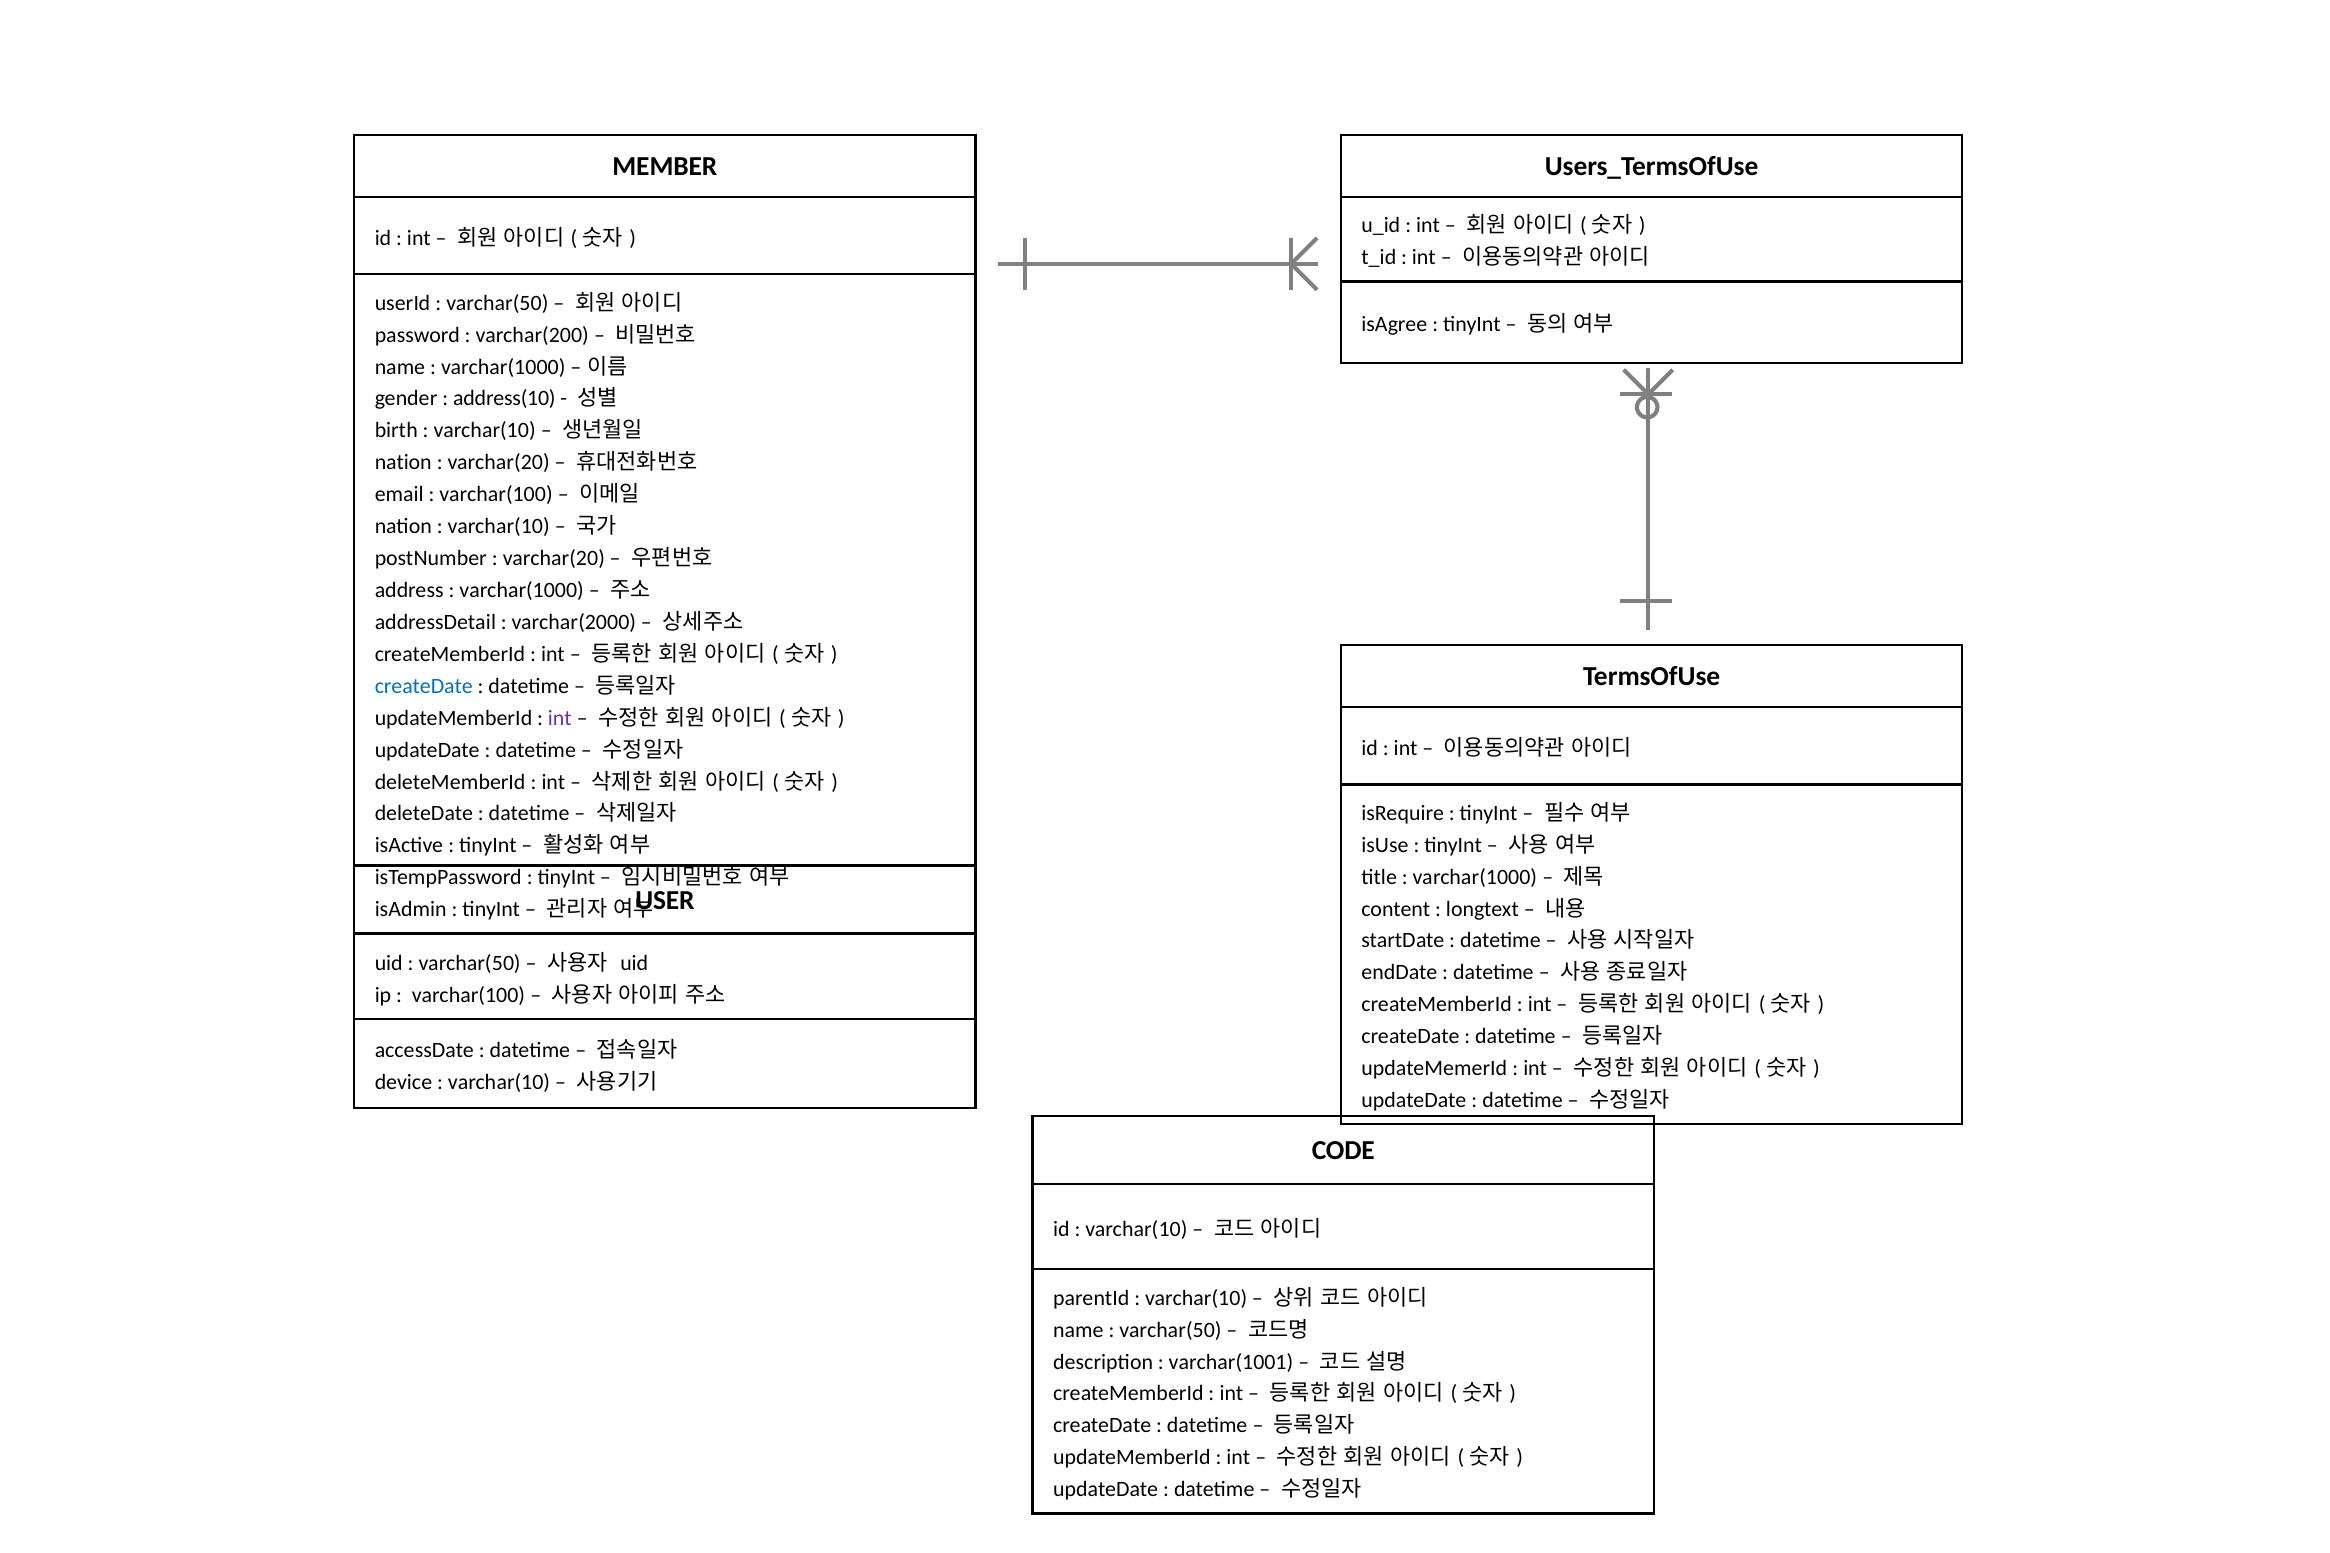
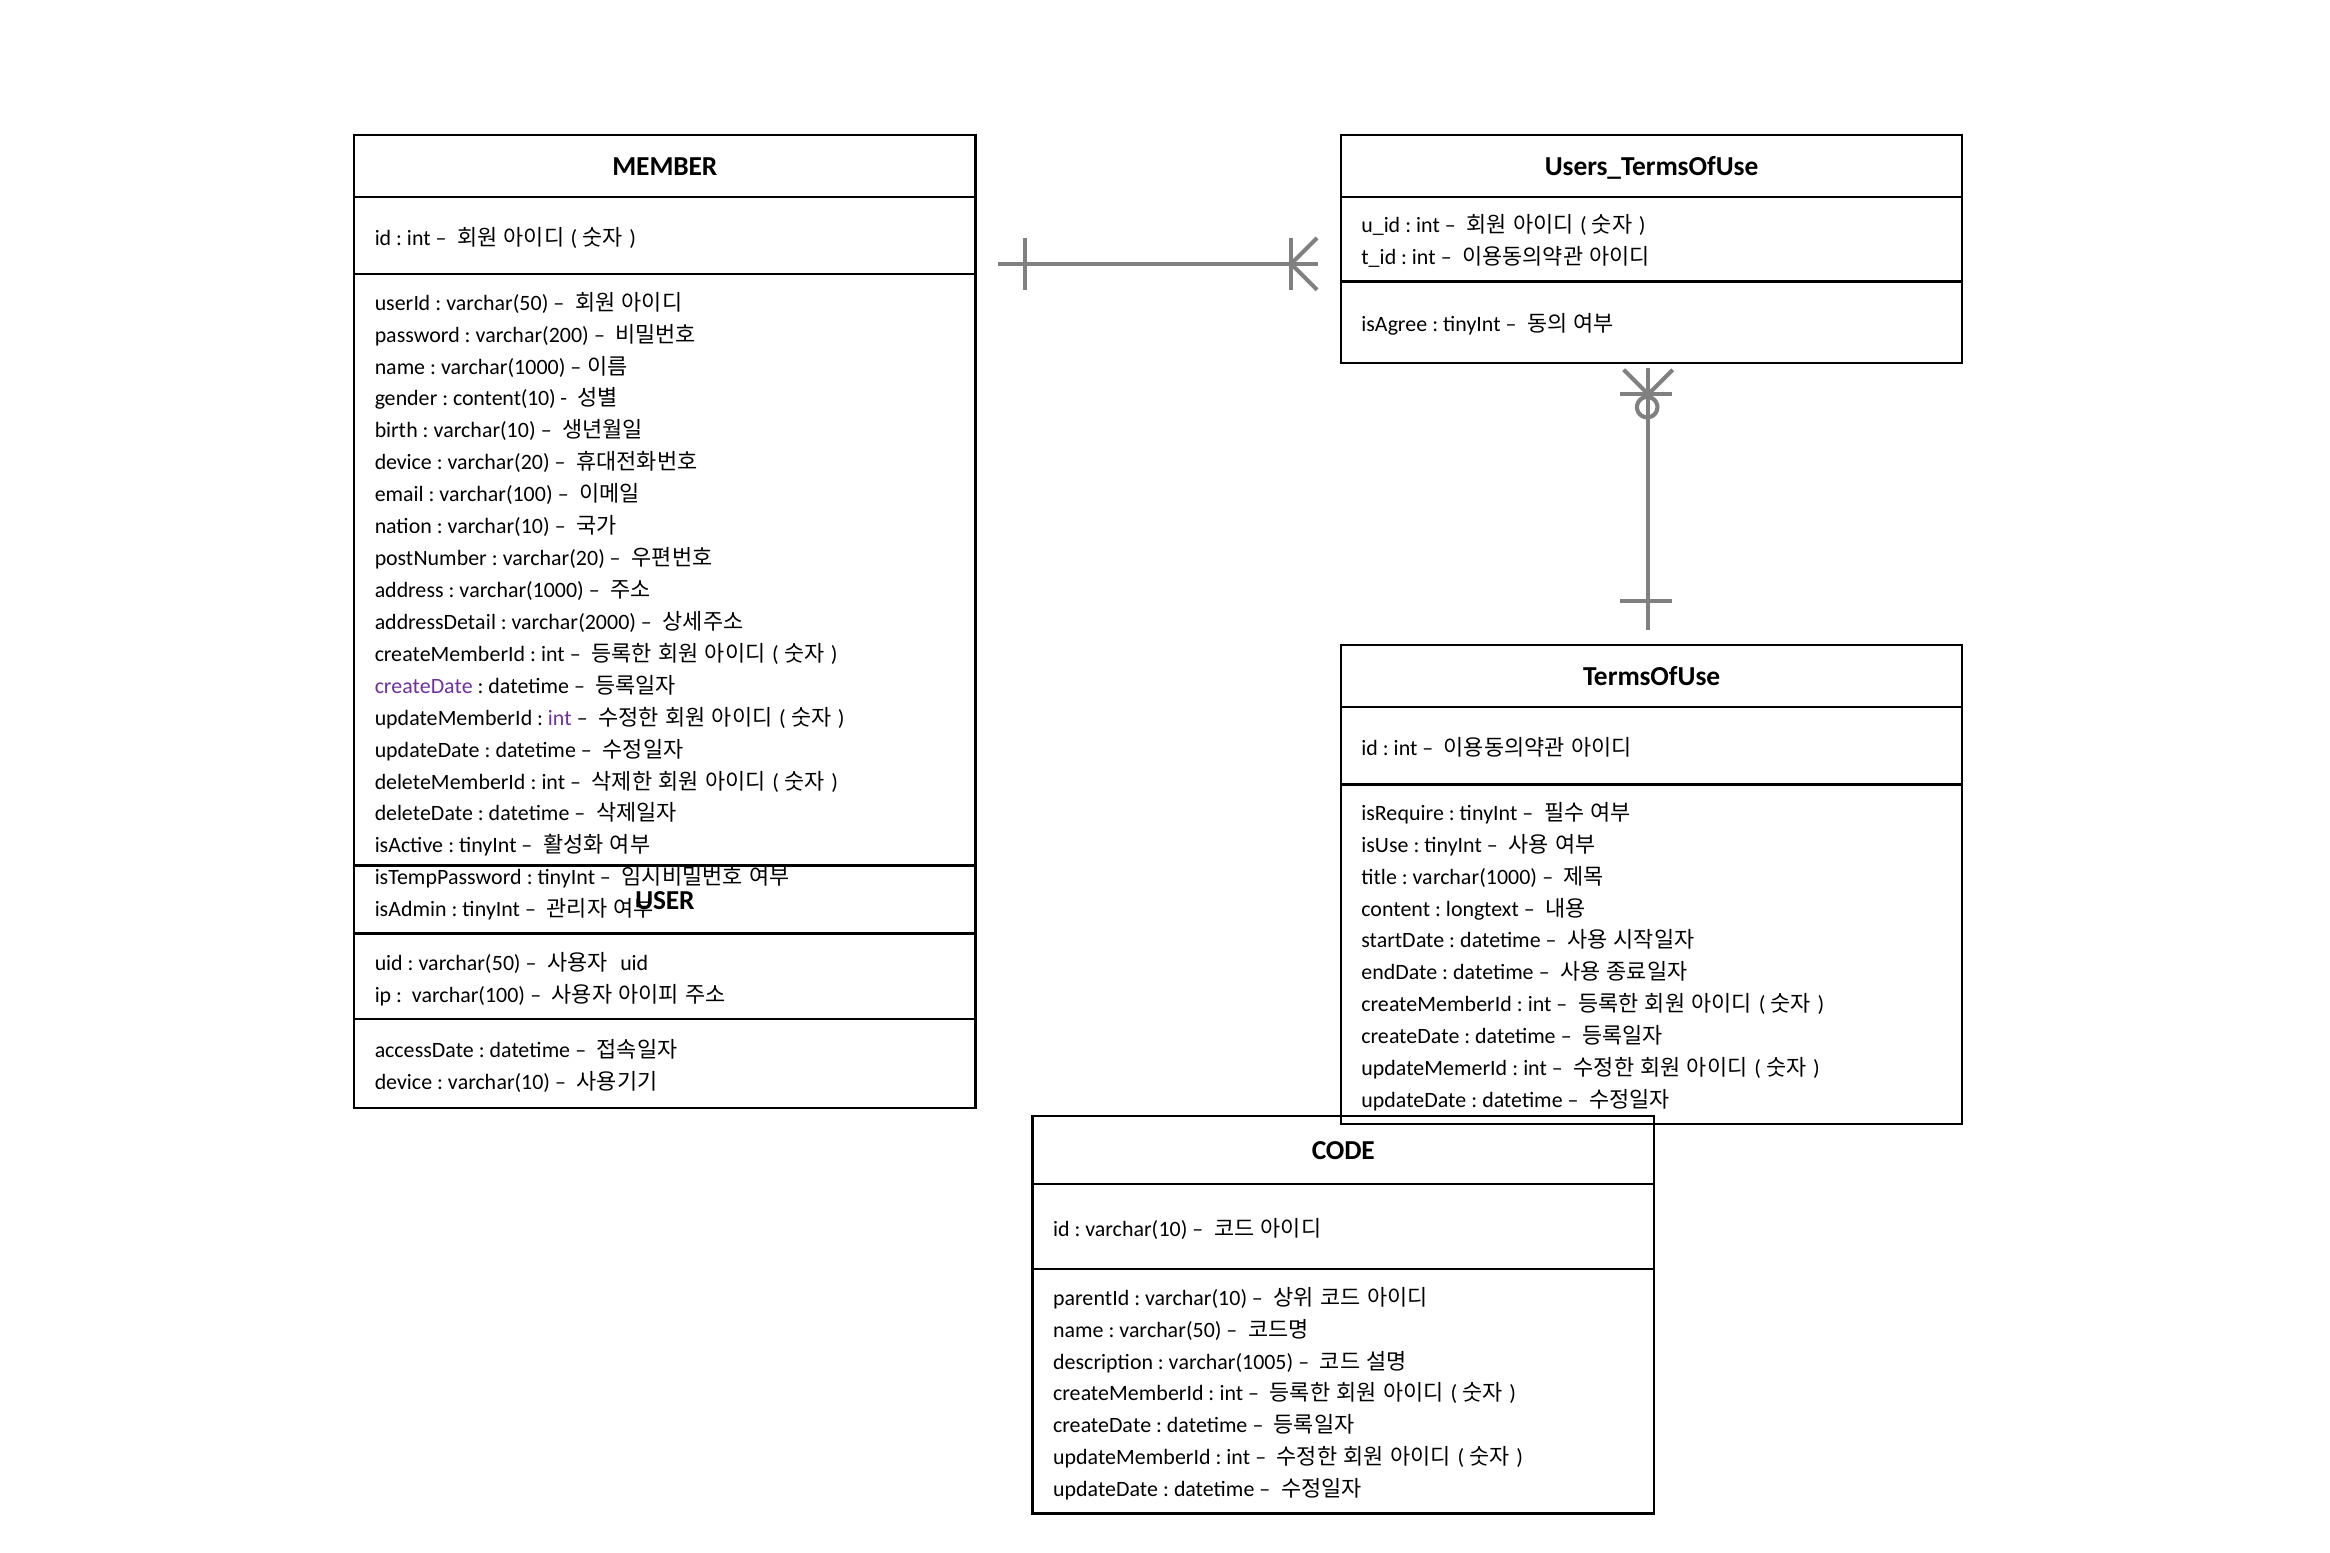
address(10: address(10 -> content(10 (504, 399)
nation: nation -> device (403, 463)
createDate colour: blue -> purple (424, 686)
varchar(1001: varchar(1001 -> varchar(1005 (1231, 1362)
